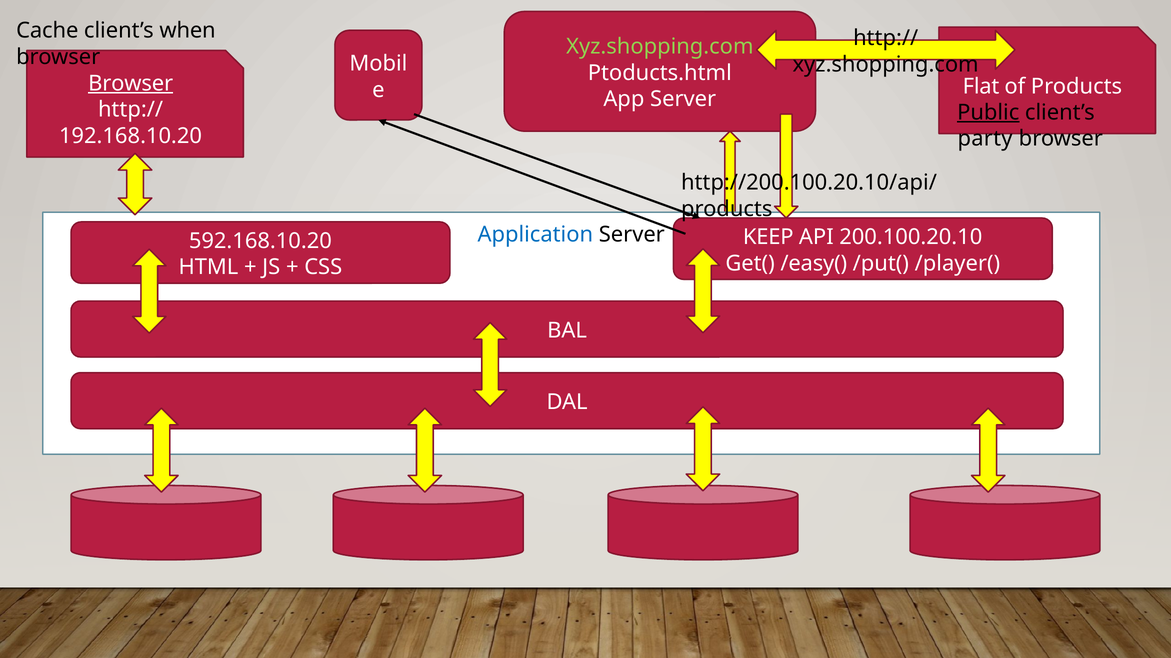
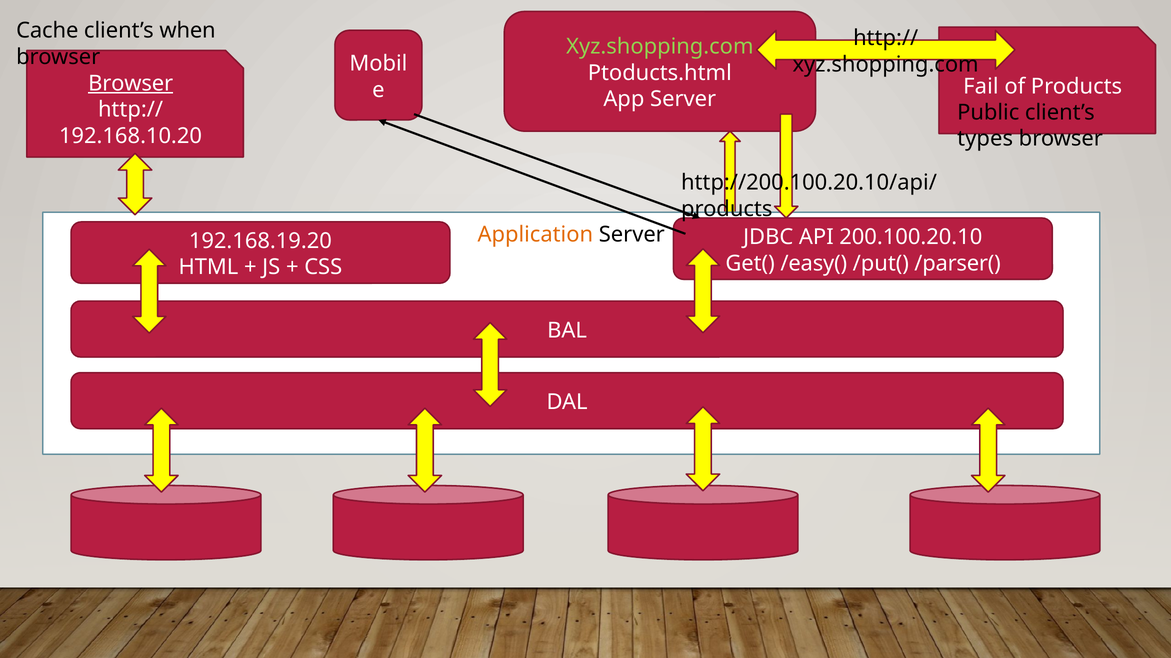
Flat: Flat -> Fail (981, 86)
Public underline: present -> none (988, 113)
party: party -> types (985, 139)
Application colour: blue -> orange (535, 235)
KEEP: KEEP -> JDBC (768, 237)
592.168.10.20: 592.168.10.20 -> 192.168.19.20 (260, 241)
/player(: /player( -> /parser( (958, 264)
